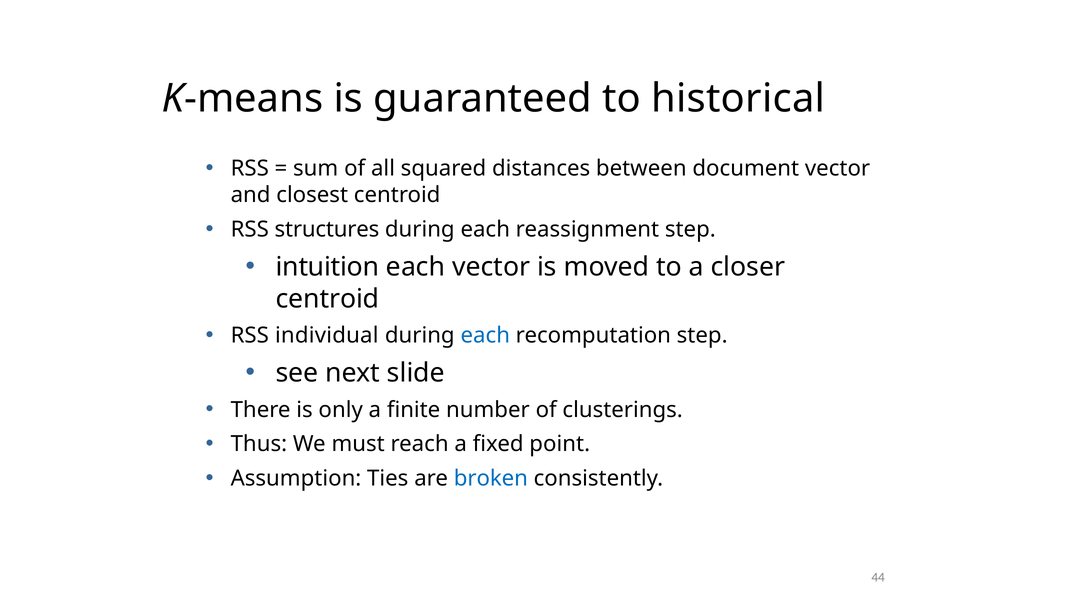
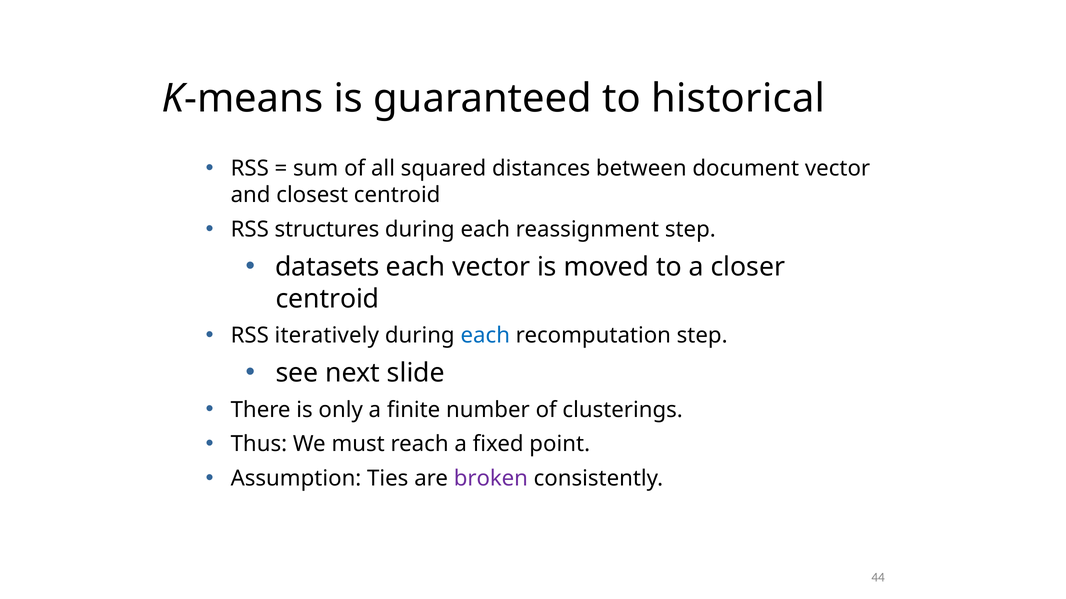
intuition: intuition -> datasets (327, 267)
individual: individual -> iteratively (327, 336)
broken colour: blue -> purple (491, 479)
